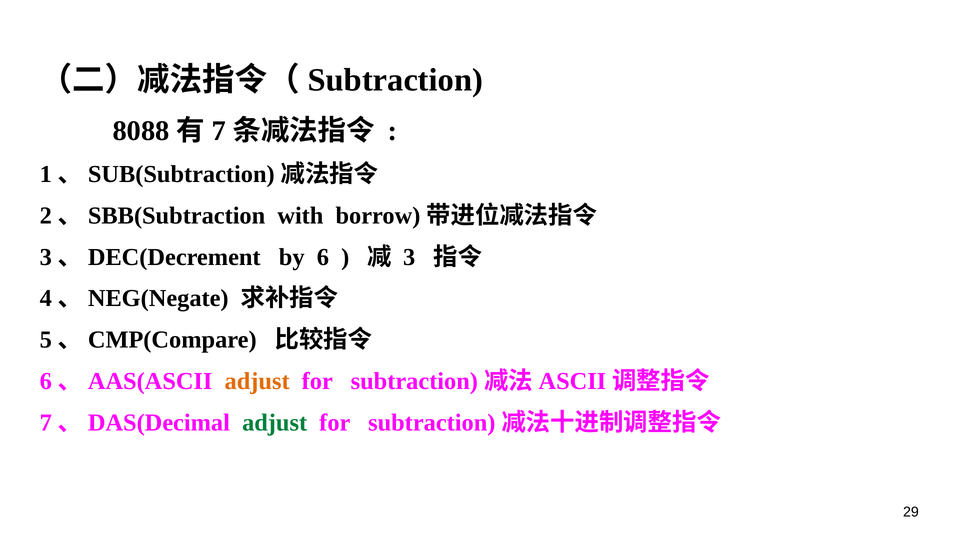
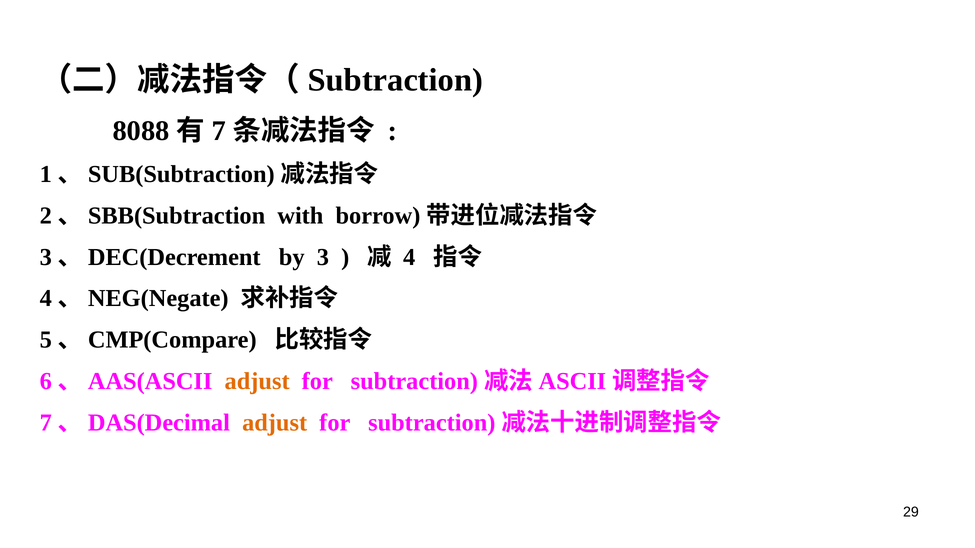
6: 6 -> 3 (323, 257)
3: 3 -> 4 (409, 257)
adjust colour: green -> orange (275, 423)
